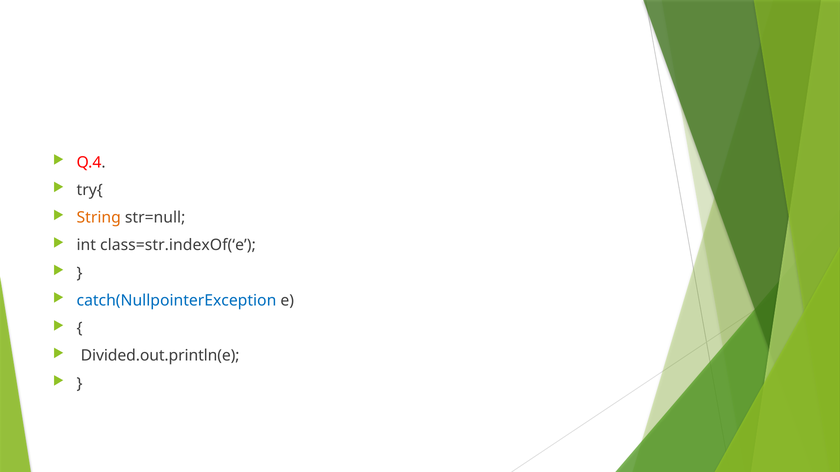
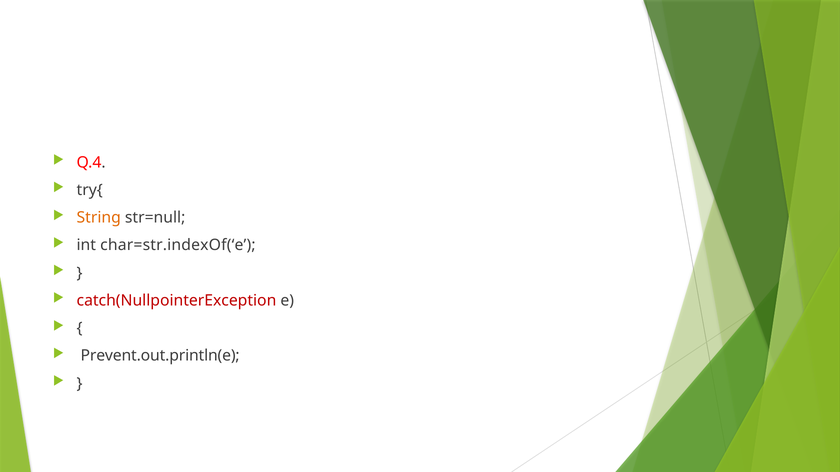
class=str.indexOf(‘e: class=str.indexOf(‘e -> char=str.indexOf(‘e (178, 246)
catch(NullpointerException colour: blue -> red (176, 301)
Divided.out.println(e: Divided.out.println(e -> Prevent.out.println(e (160, 356)
